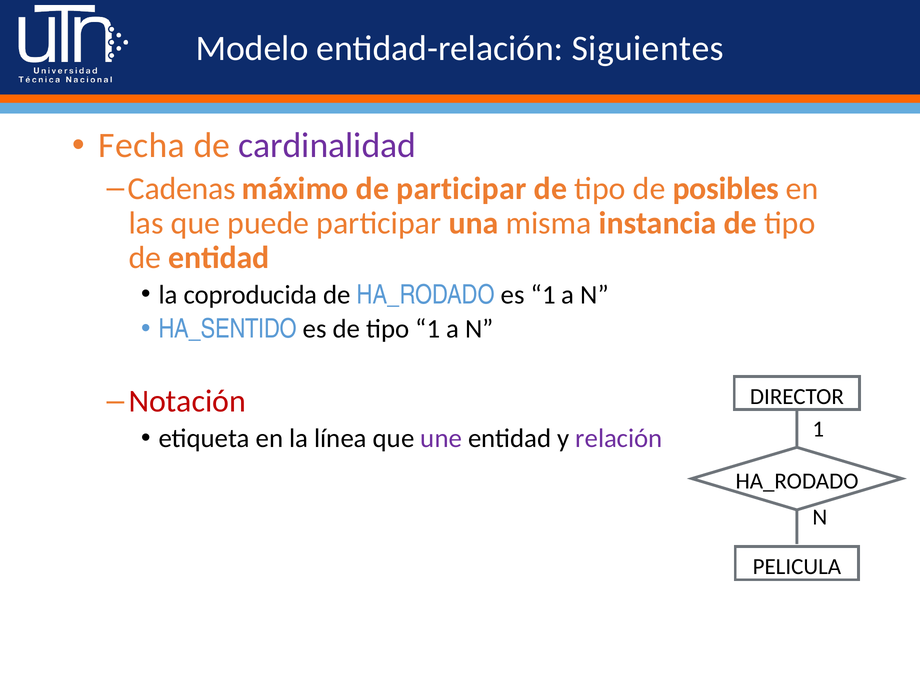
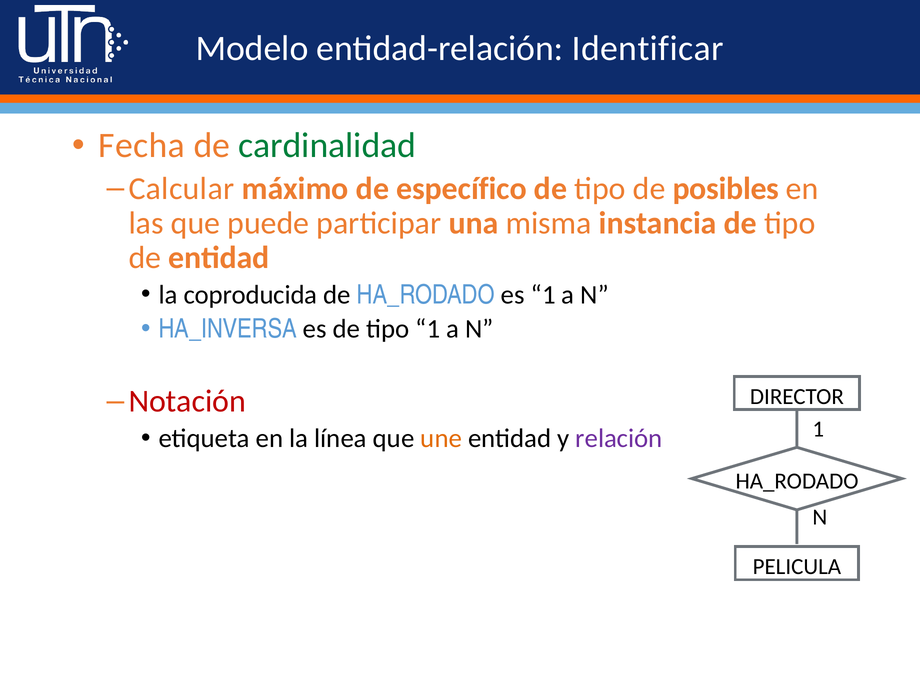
Siguientes: Siguientes -> Identificar (648, 48)
cardinalidad colour: purple -> green (327, 146)
Cadenas: Cadenas -> Calcular (181, 189)
de participar: participar -> específico (462, 189)
HA_SENTIDO: HA_SENTIDO -> HA_INVERSA (228, 329)
une colour: purple -> orange (441, 439)
